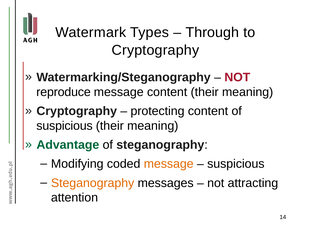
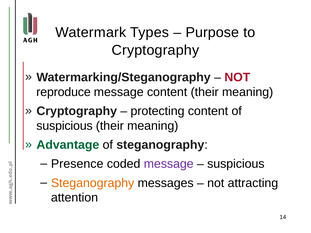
Through: Through -> Purpose (212, 33)
Modifying: Modifying -> Presence (77, 164)
message colour: orange -> purple (169, 164)
